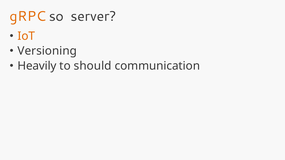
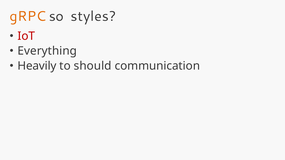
server: server -> styles (93, 16)
IoT colour: orange -> red (26, 36)
Versioning: Versioning -> Everything (47, 51)
